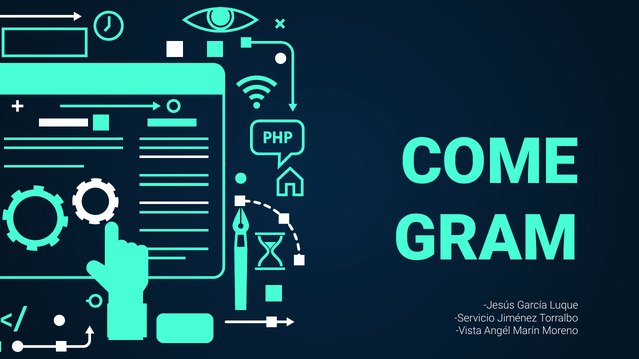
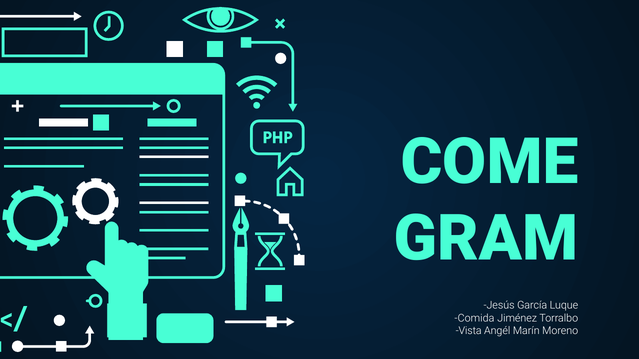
Servicio: Servicio -> Comida (474, 318)
